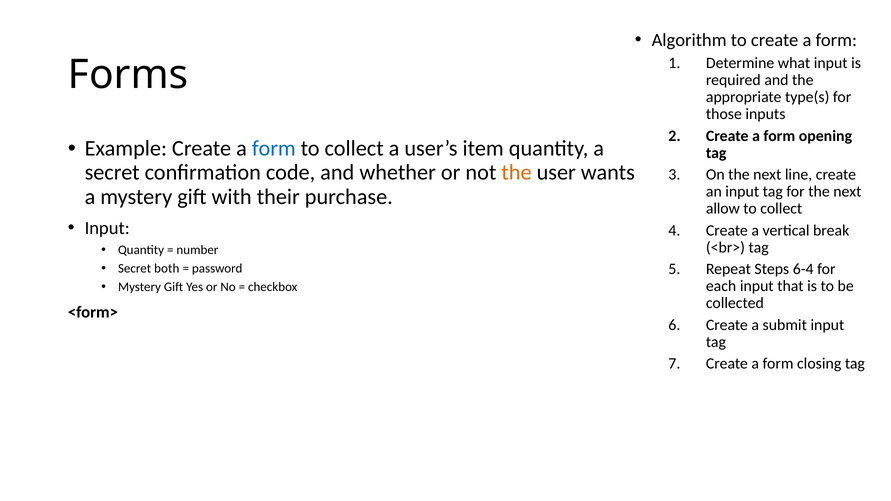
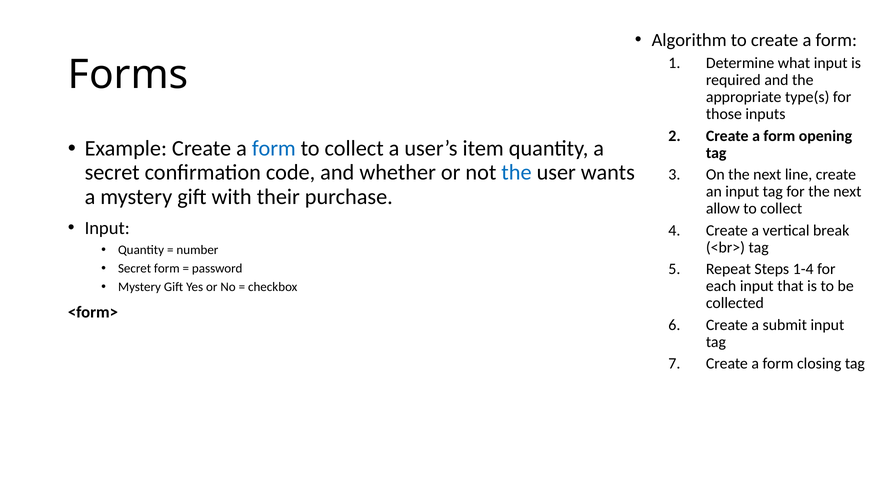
the colour: orange -> blue (516, 173)
Secret both: both -> form (167, 269)
6-4: 6-4 -> 1-4 (803, 269)
